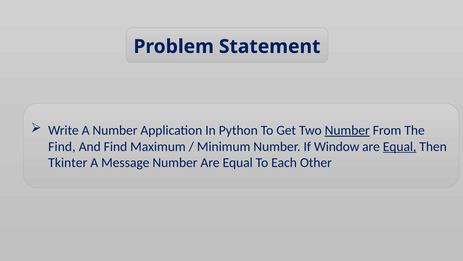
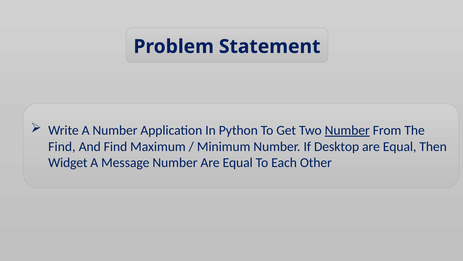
Window: Window -> Desktop (337, 146)
Equal underline: present -> none (400, 146)
Tkinter: Tkinter -> Widget (68, 162)
